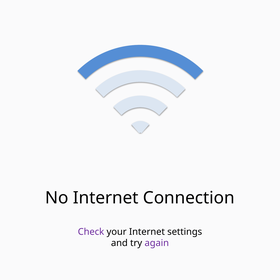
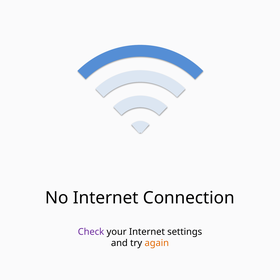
again colour: purple -> orange (157, 243)
